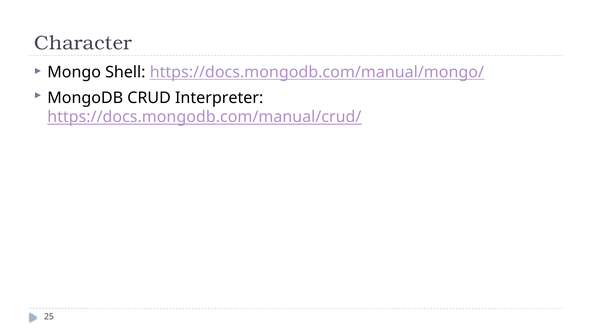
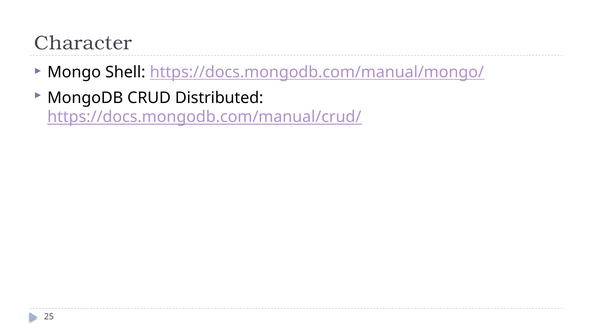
Interpreter: Interpreter -> Distributed (219, 98)
